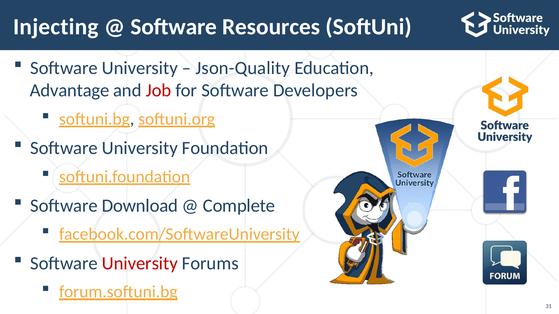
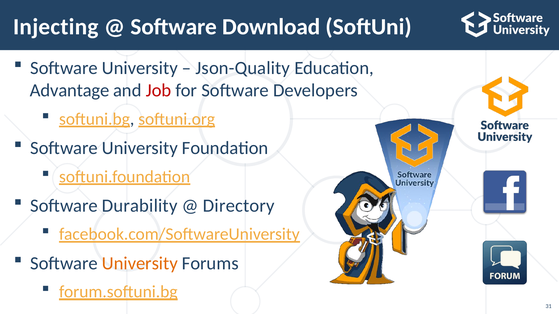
Resources: Resources -> Download (271, 27)
Download: Download -> Durability (140, 206)
Complete: Complete -> Directory (239, 206)
University colour: red -> orange (140, 264)
